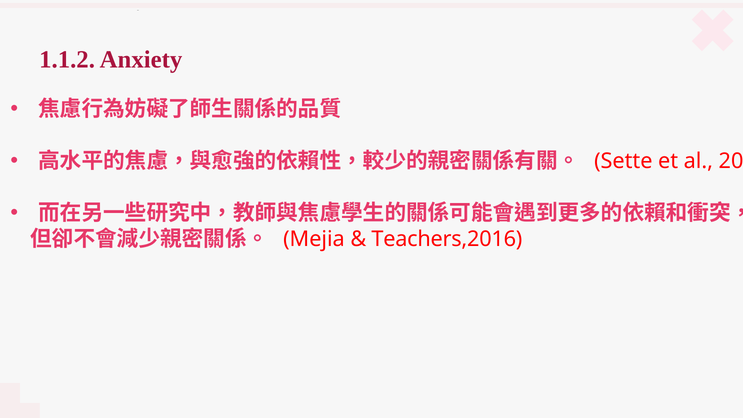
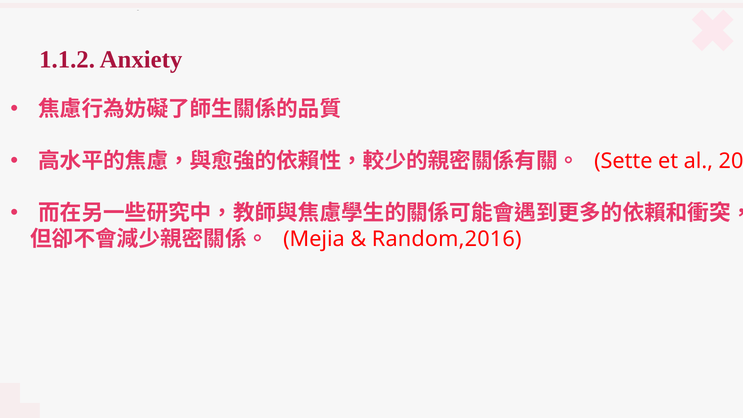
Teachers,2016: Teachers,2016 -> Random,2016 (447, 239)
